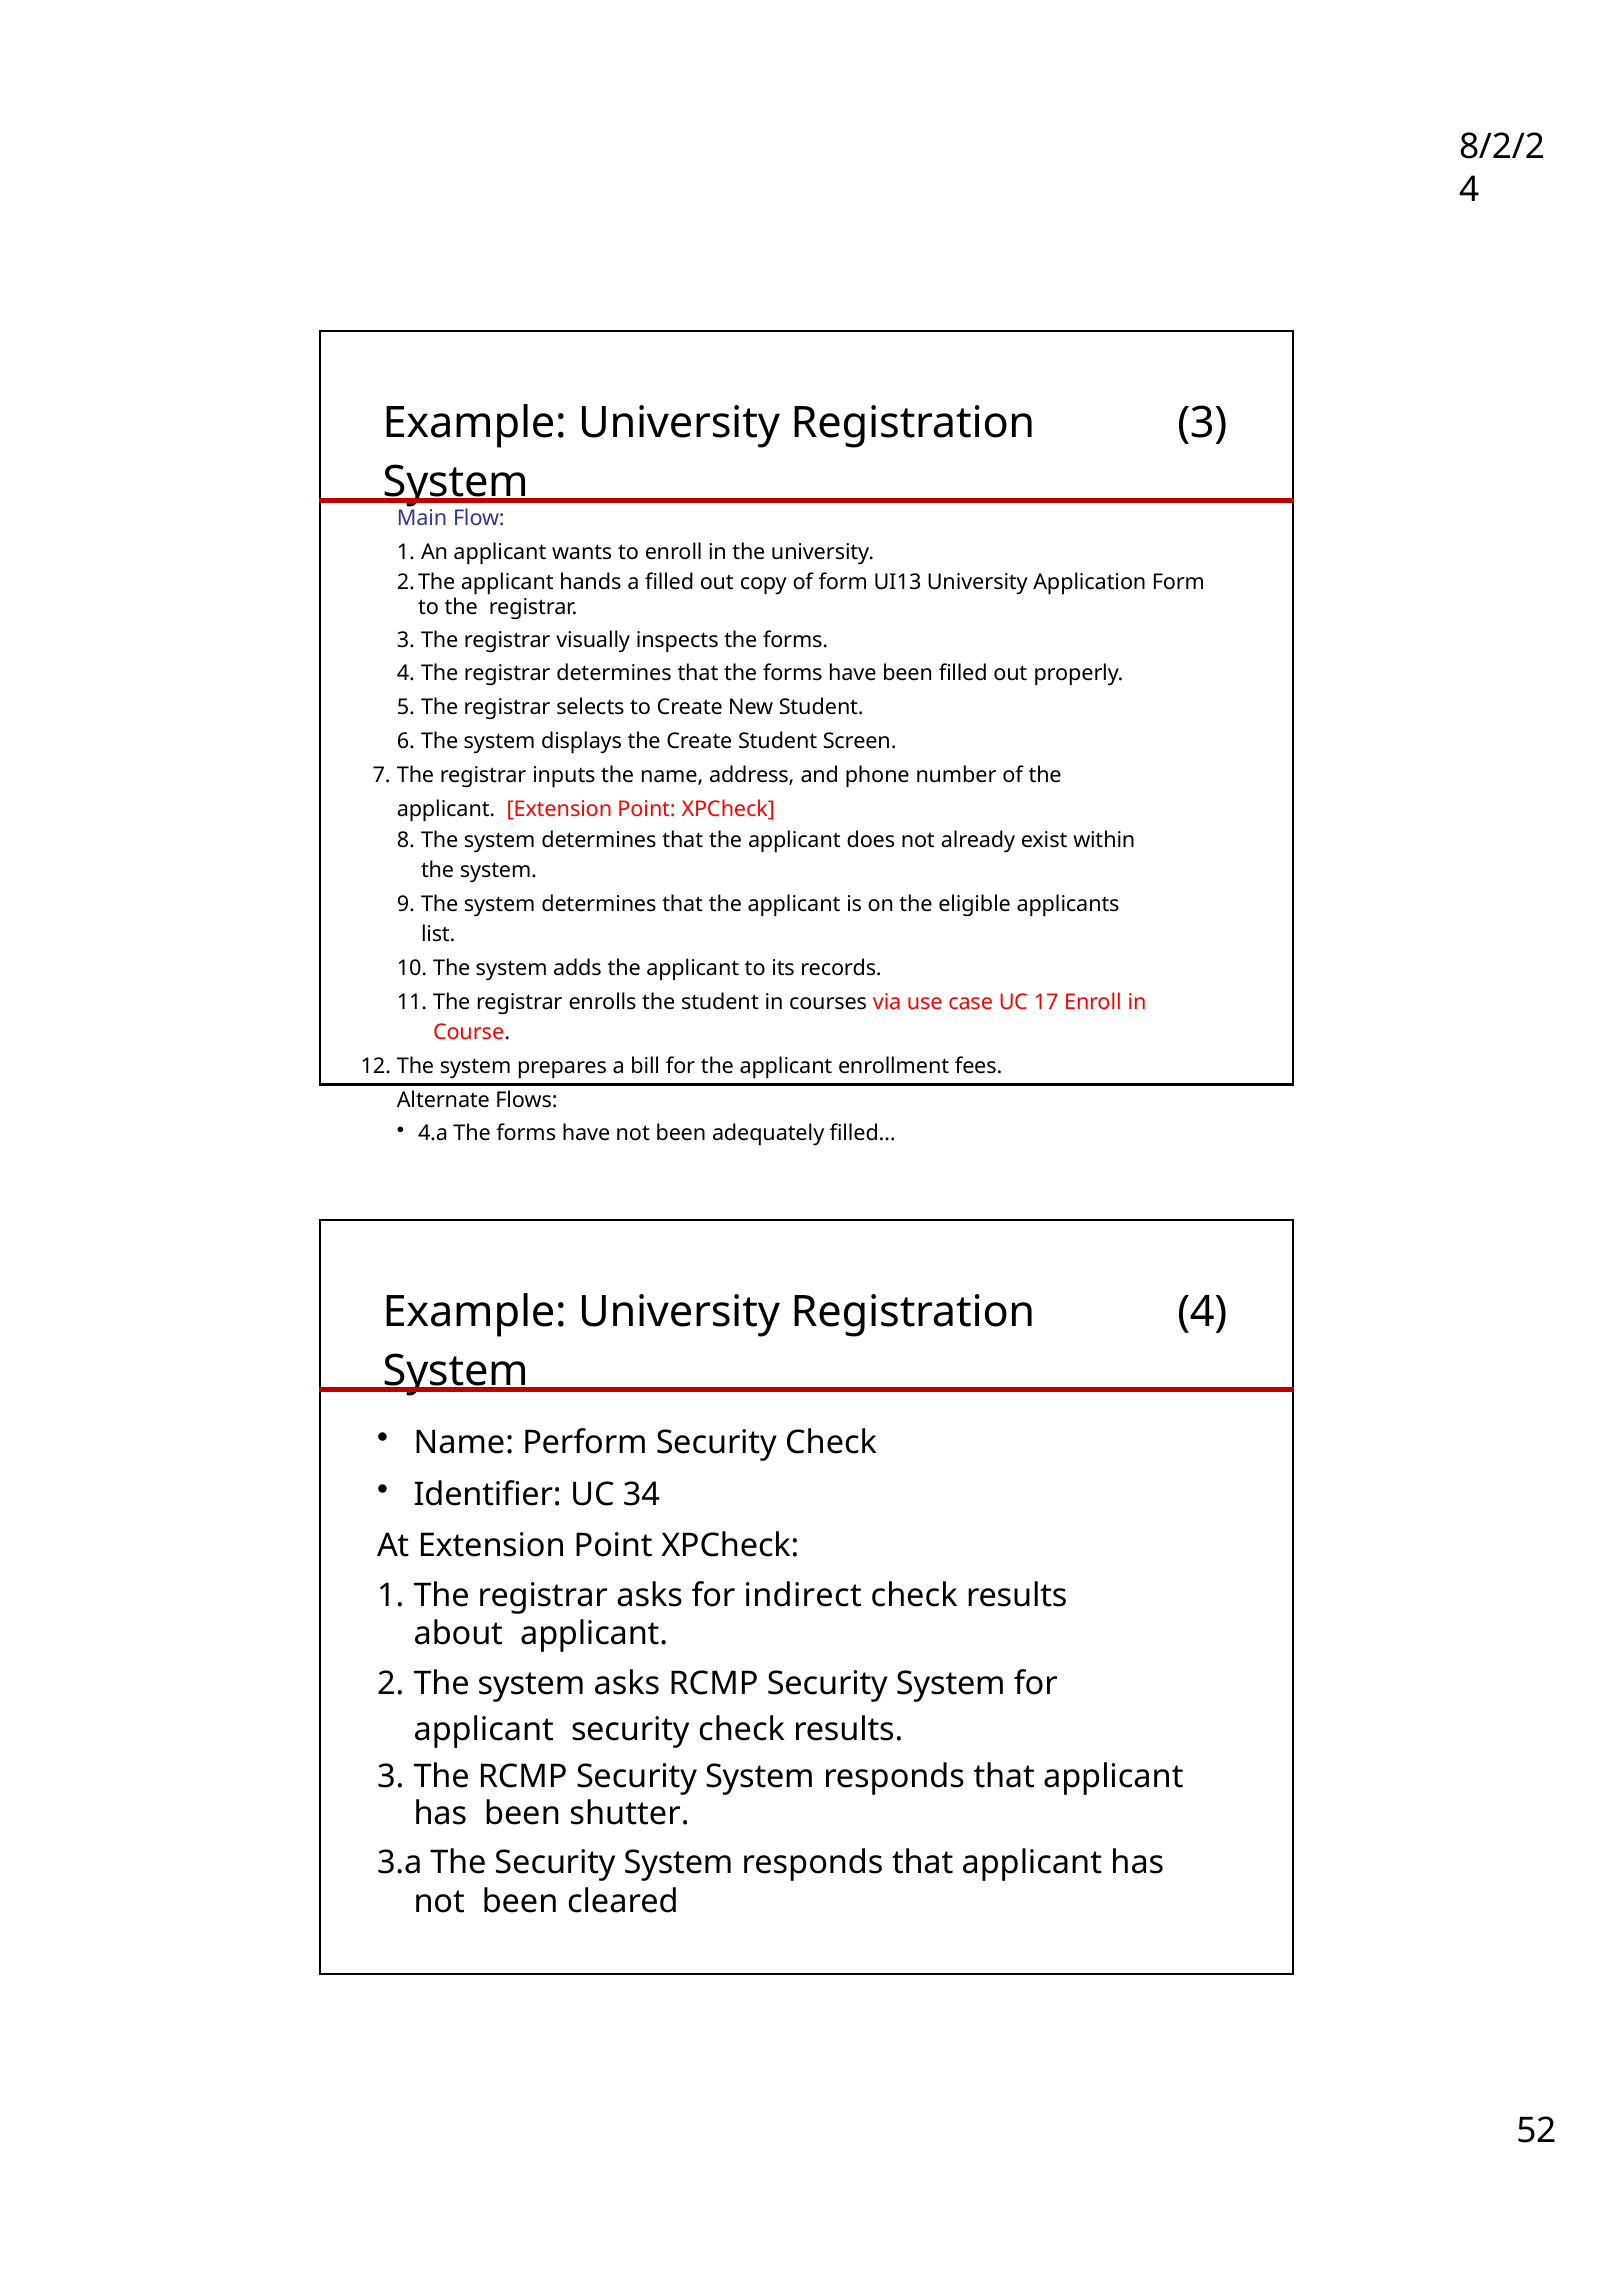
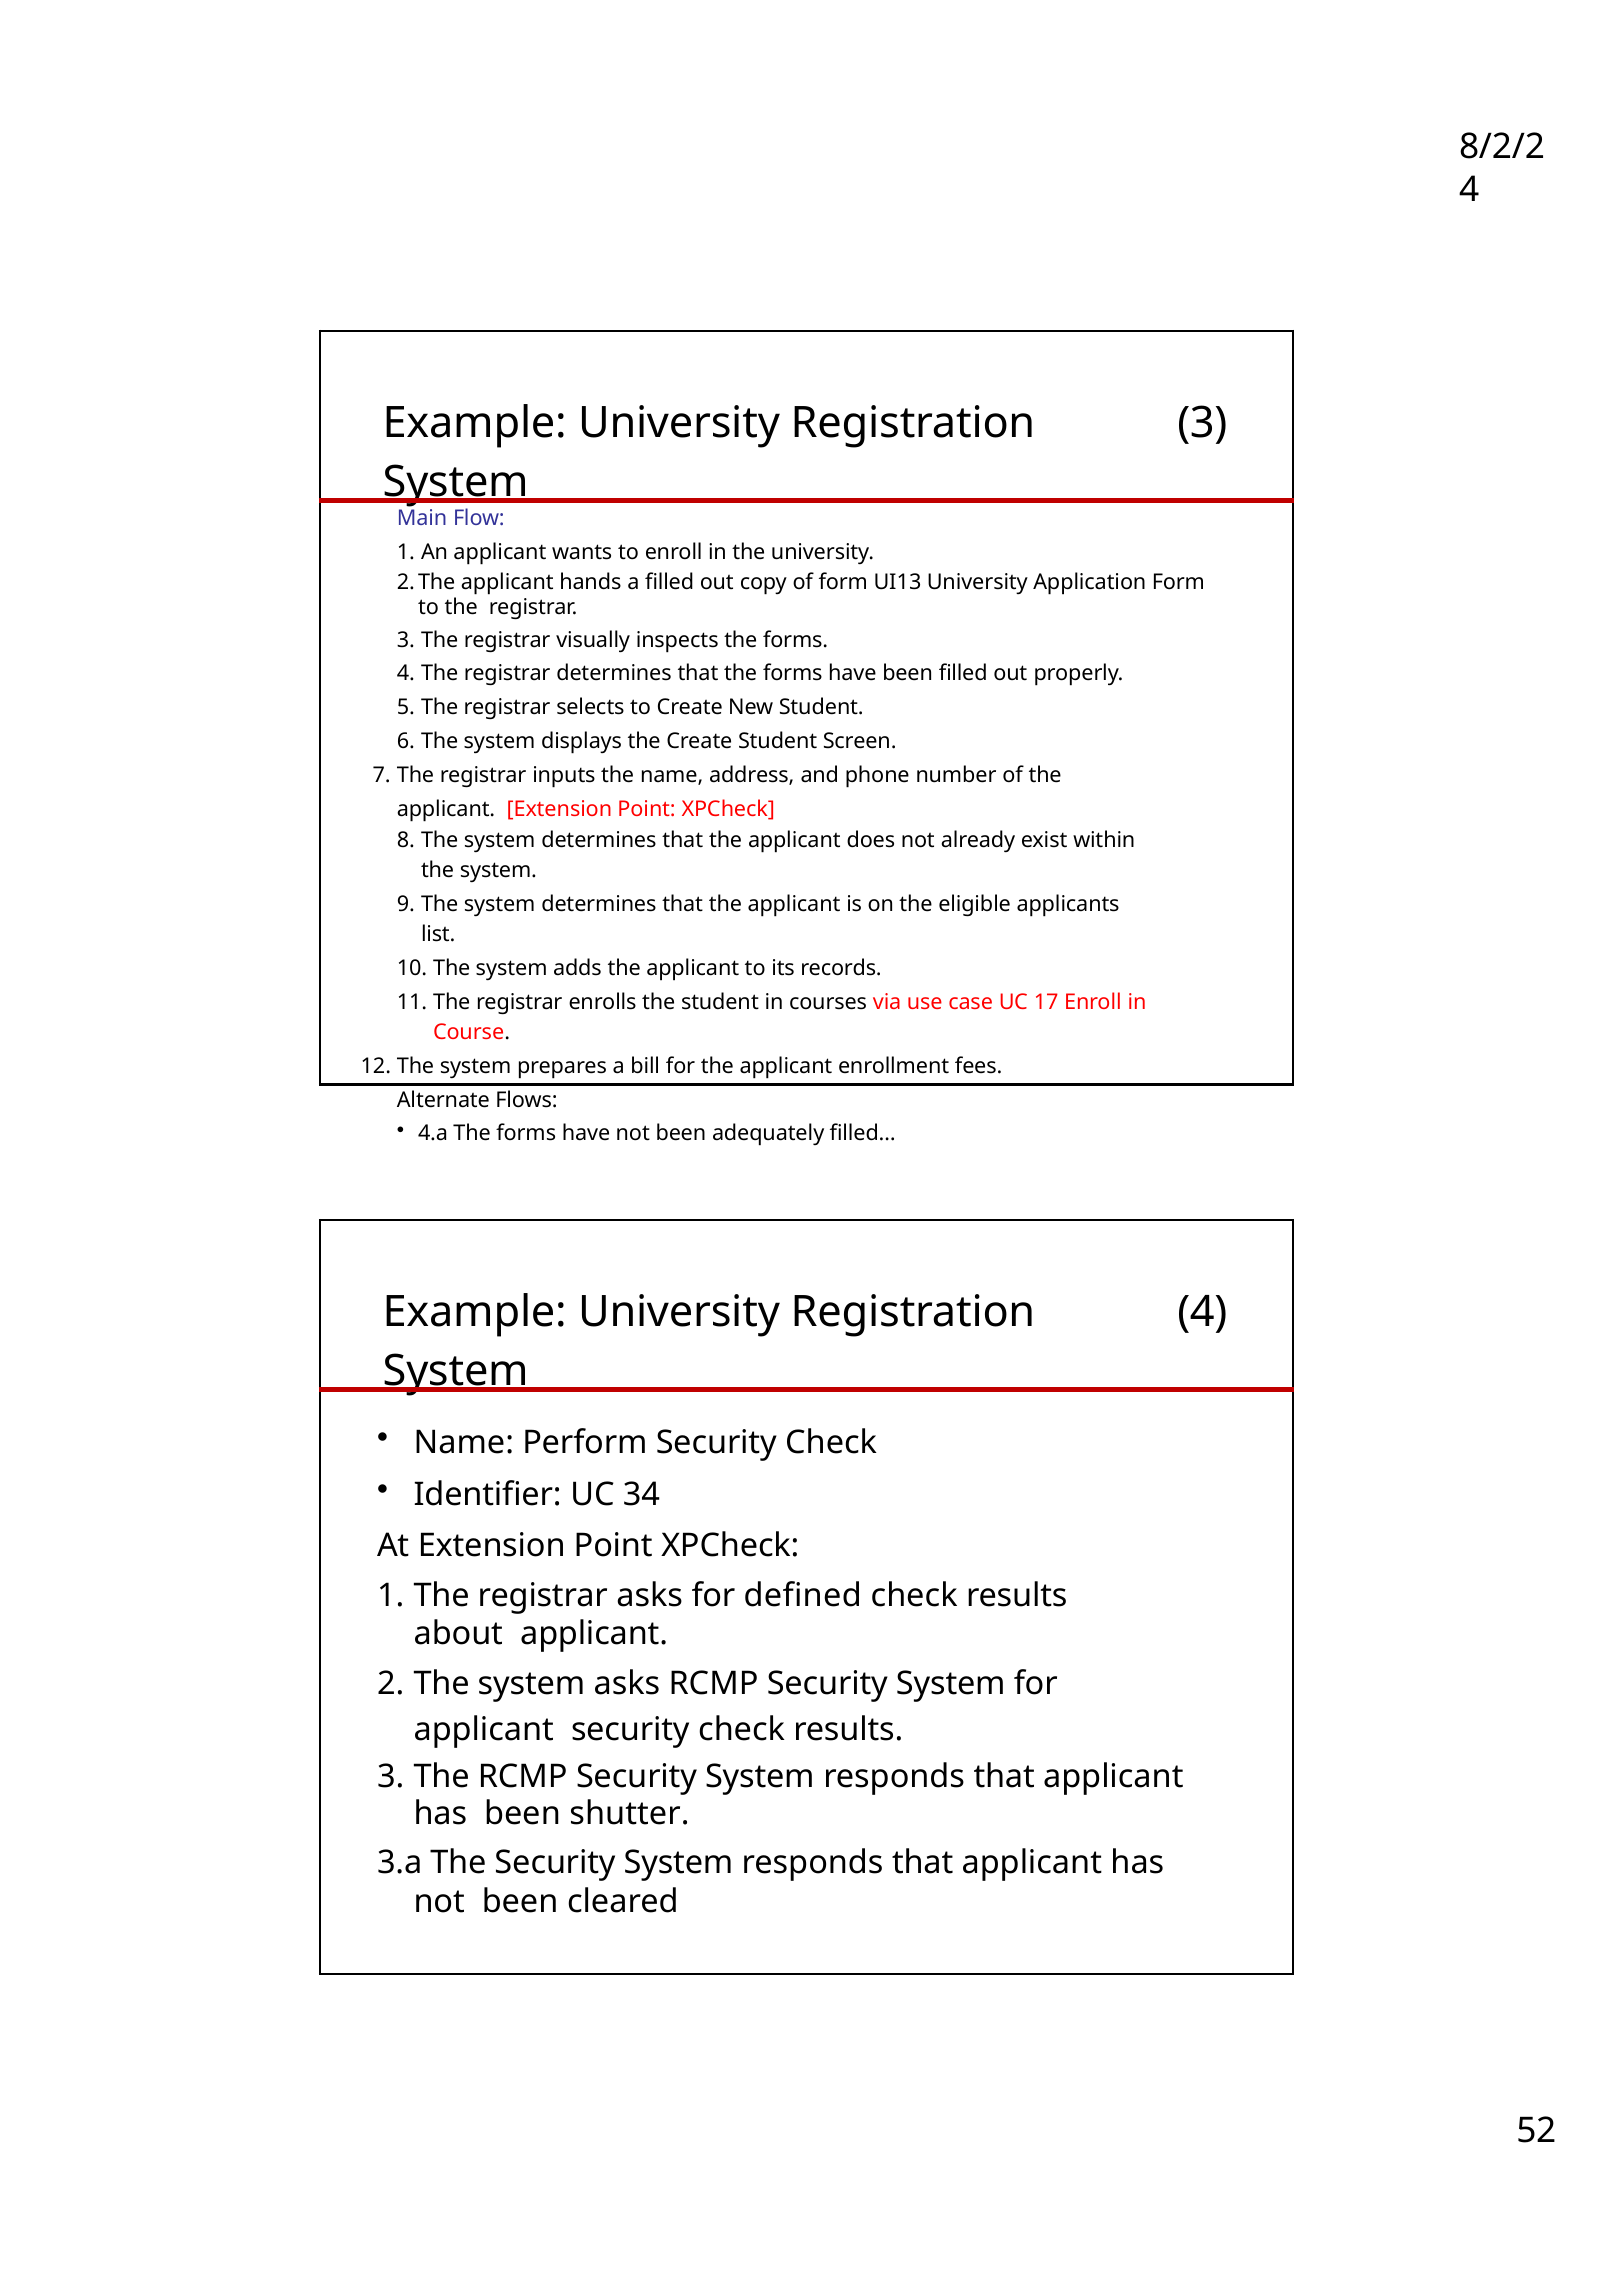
indirect: indirect -> defined (803, 1595)
